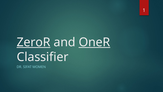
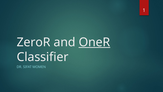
ZeroR underline: present -> none (34, 42)
